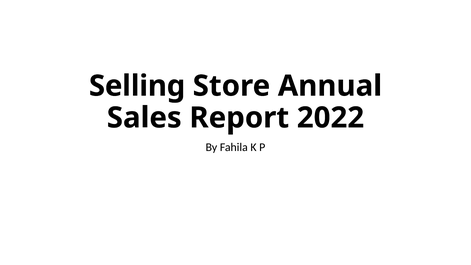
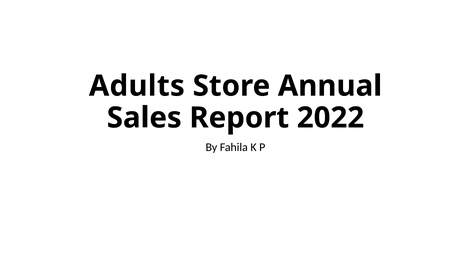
Selling: Selling -> Adults (137, 86)
